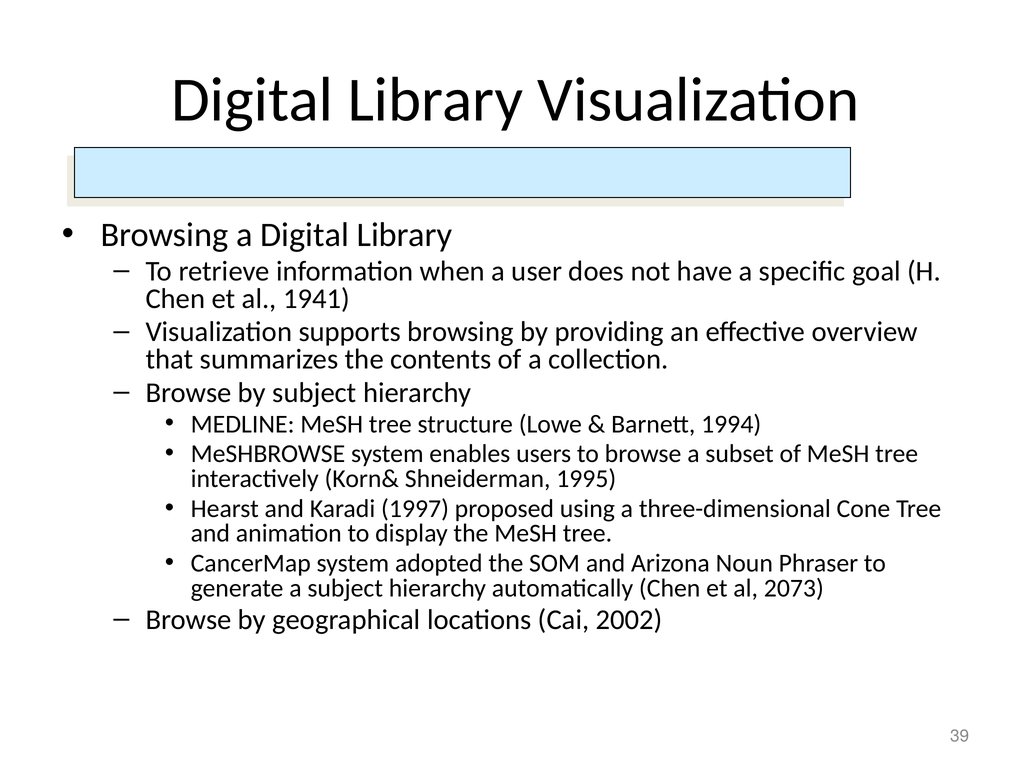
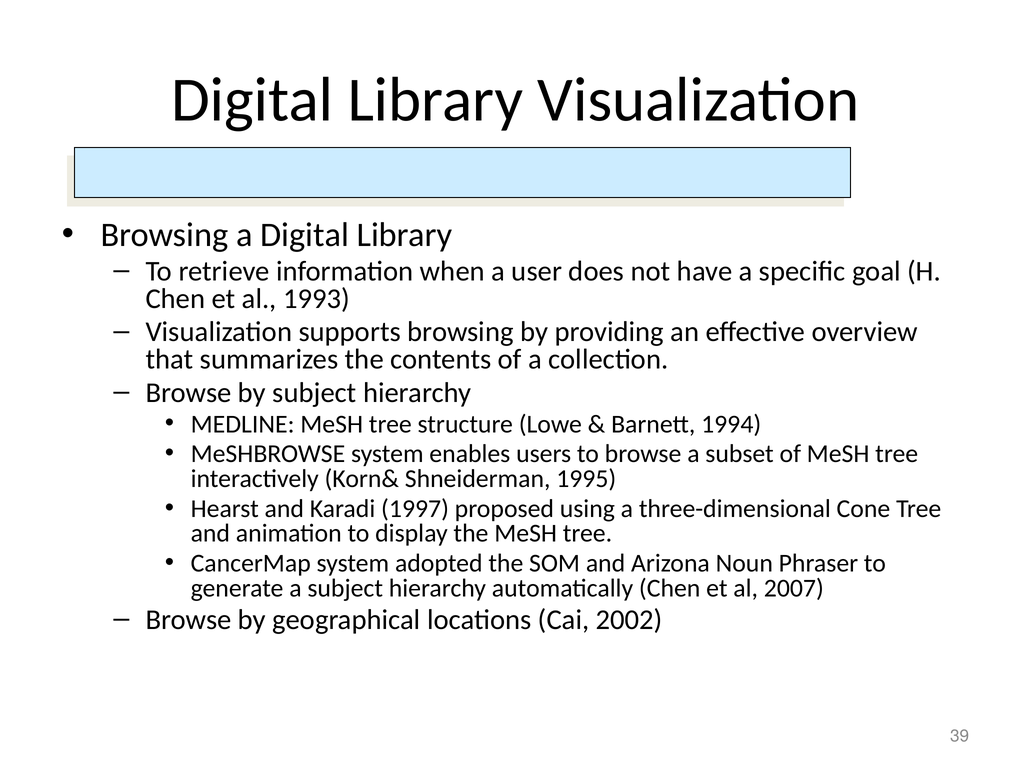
1941: 1941 -> 1993 (316, 299)
2073: 2073 -> 2007 (794, 588)
